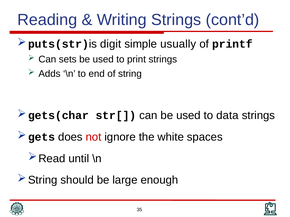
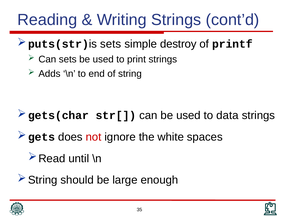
digit: digit -> sets (111, 44)
usually: usually -> destroy (178, 44)
